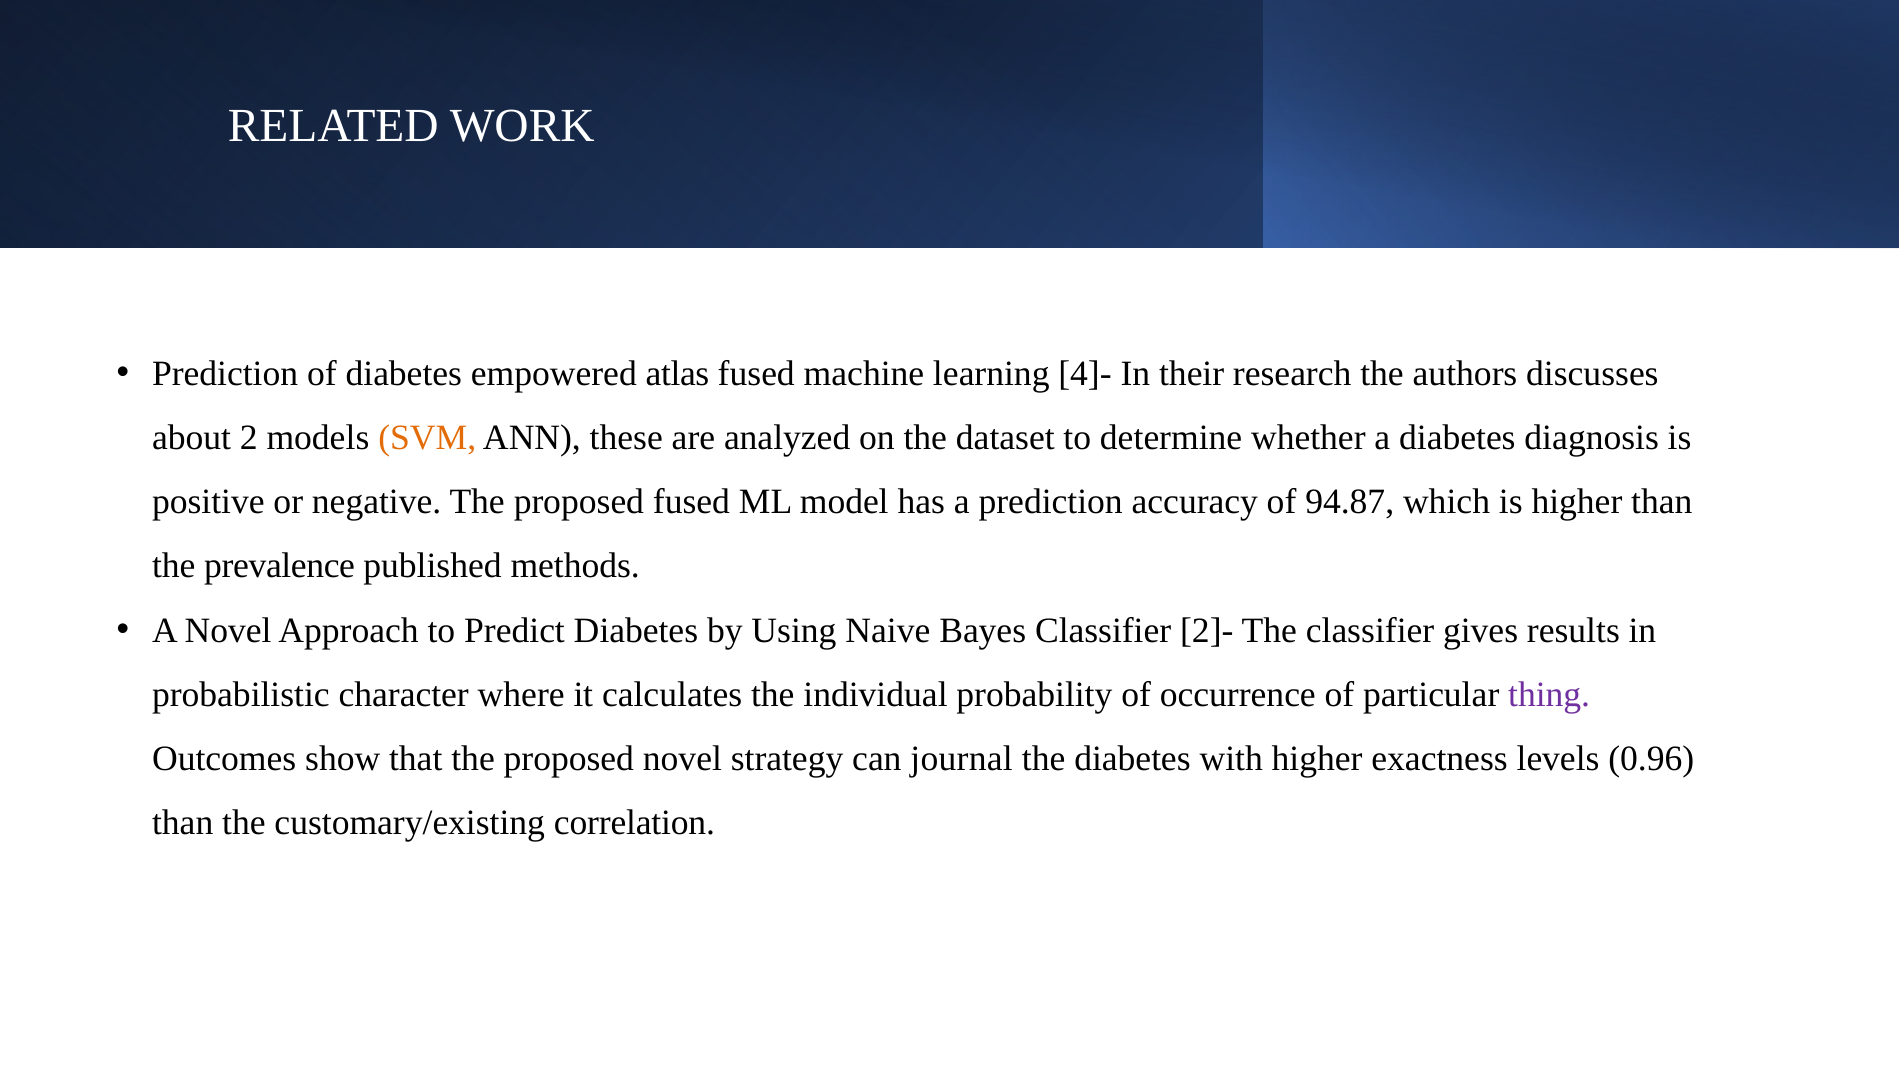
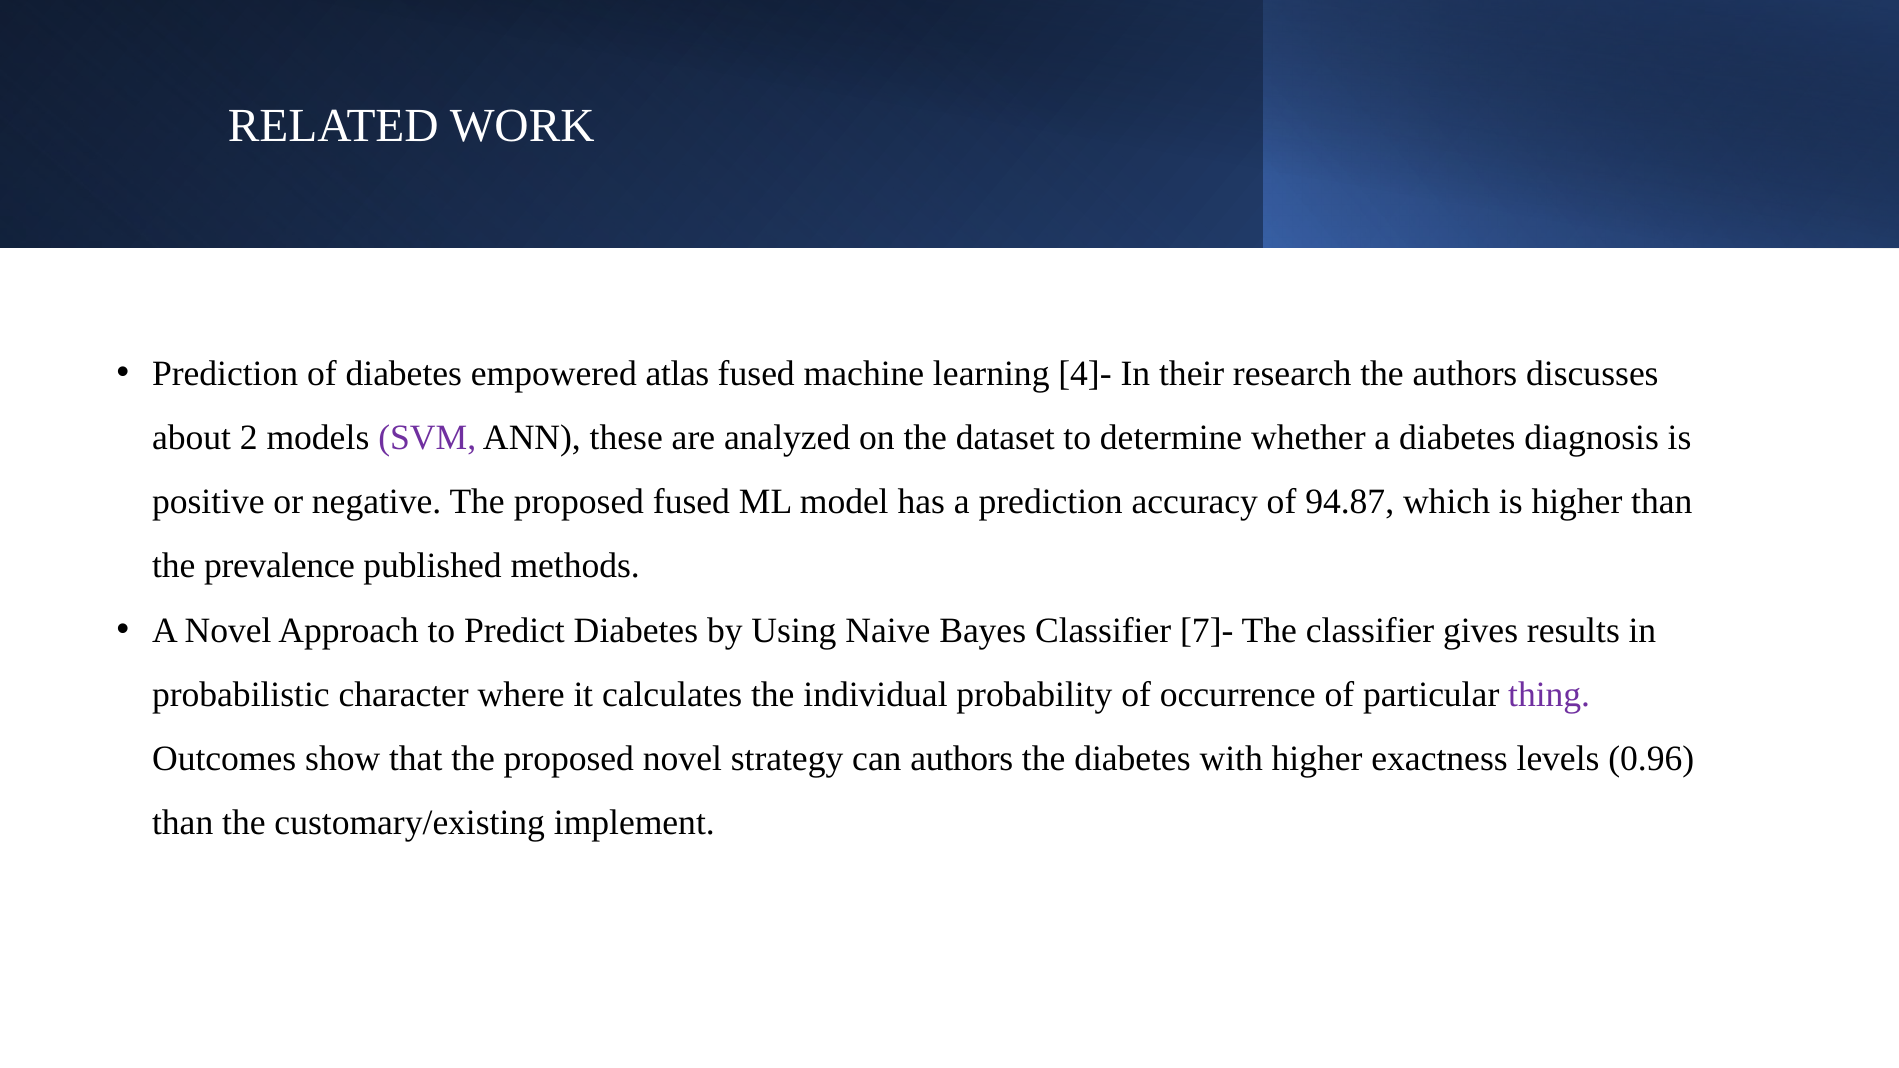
SVM colour: orange -> purple (427, 438)
2]-: 2]- -> 7]- (1207, 630)
can journal: journal -> authors (962, 759)
correlation: correlation -> implement (634, 823)
